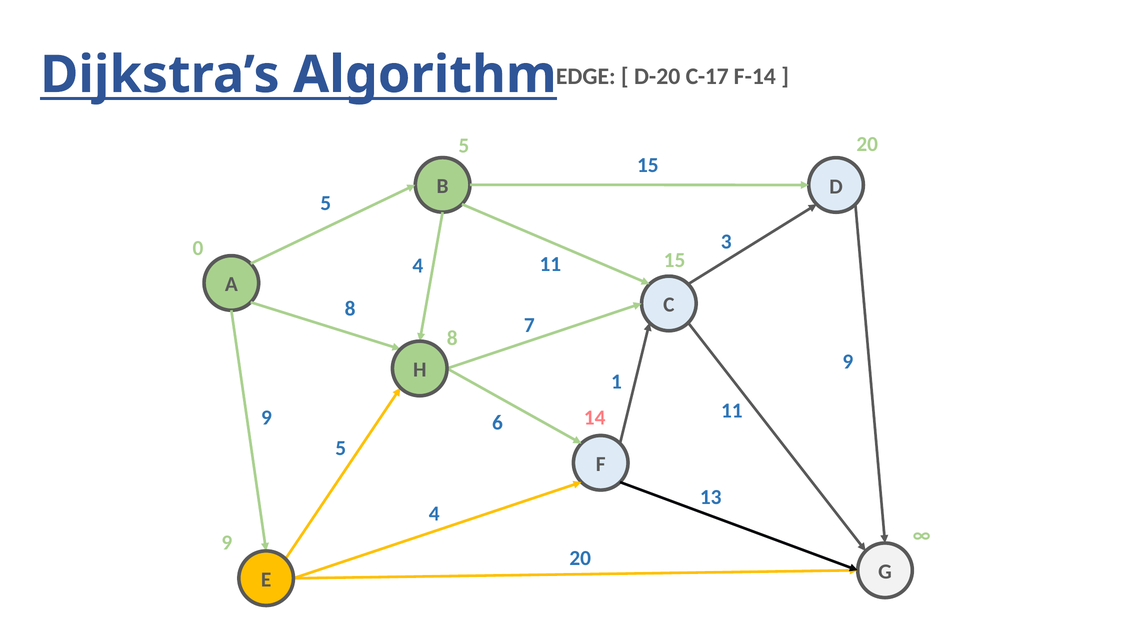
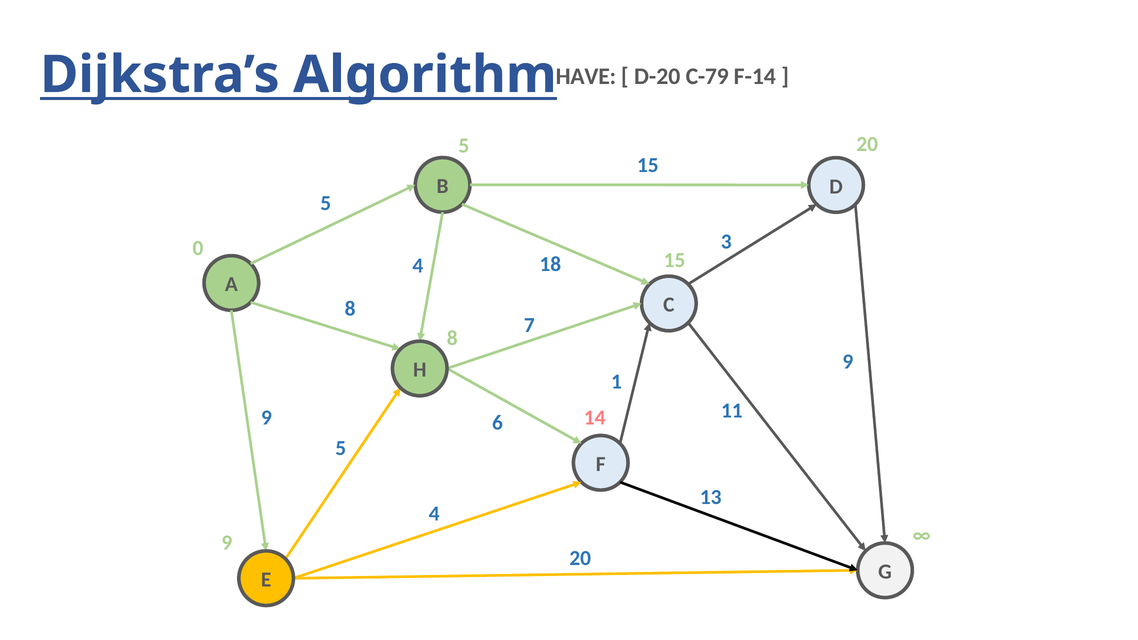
EDGE: EDGE -> HAVE (586, 76)
C-17: C-17 -> C-79 (707, 76)
4 11: 11 -> 18 (550, 264)
